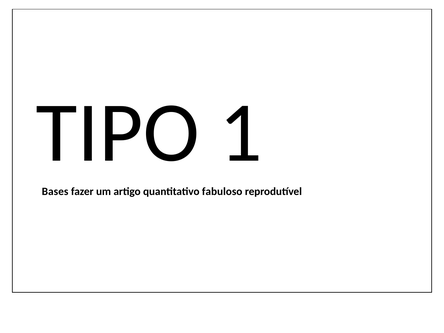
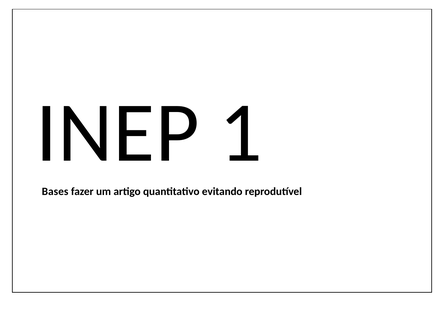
TIPO: TIPO -> INEP (118, 133)
fabuloso: fabuloso -> evitando (222, 191)
